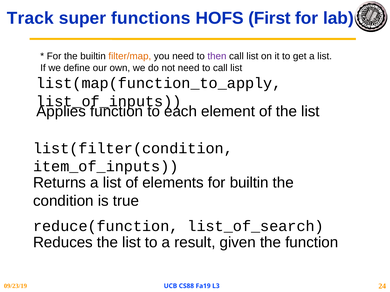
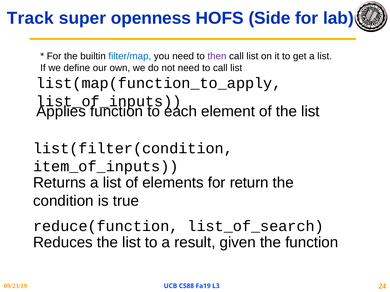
functions: functions -> openness (151, 18)
First: First -> Side (269, 18)
filter/map colour: orange -> blue (130, 56)
for builtin: builtin -> return (249, 183)
